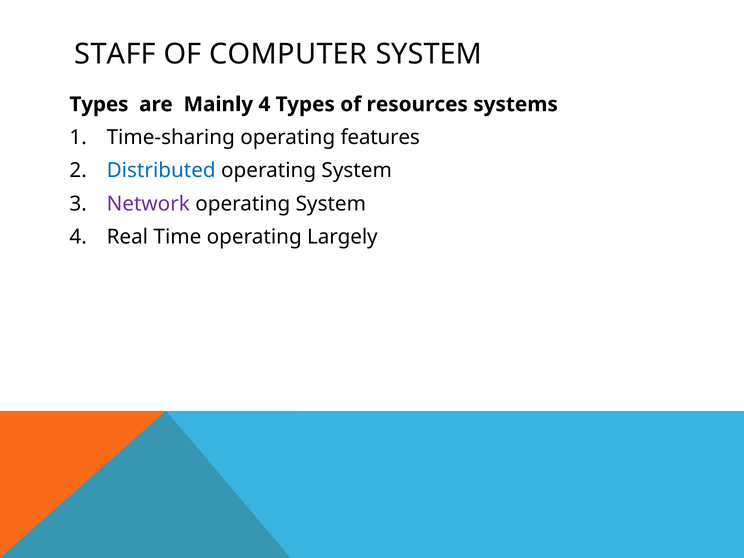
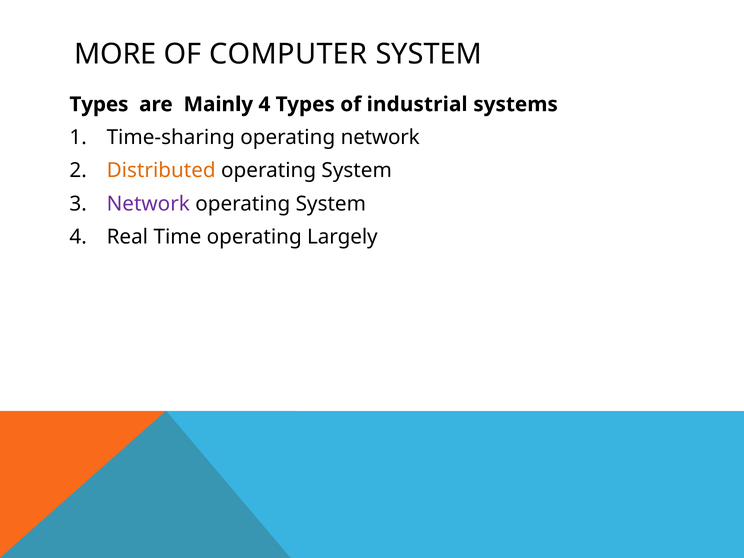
STAFF: STAFF -> MORE (115, 54)
resources: resources -> industrial (417, 104)
operating features: features -> network (380, 137)
Distributed colour: blue -> orange (161, 171)
